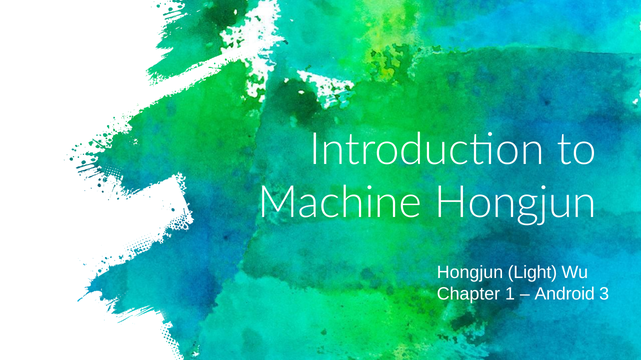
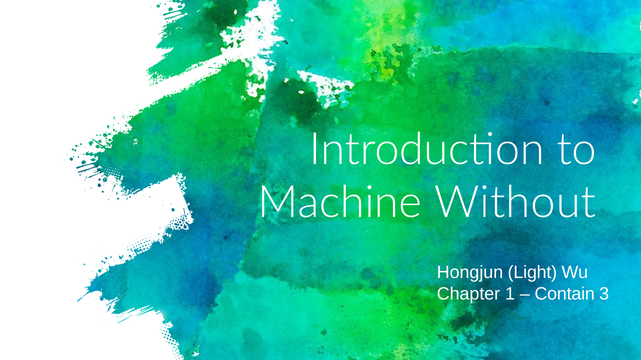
Machine Hongjun: Hongjun -> Without (515, 203)
Android: Android -> Contain (565, 294)
